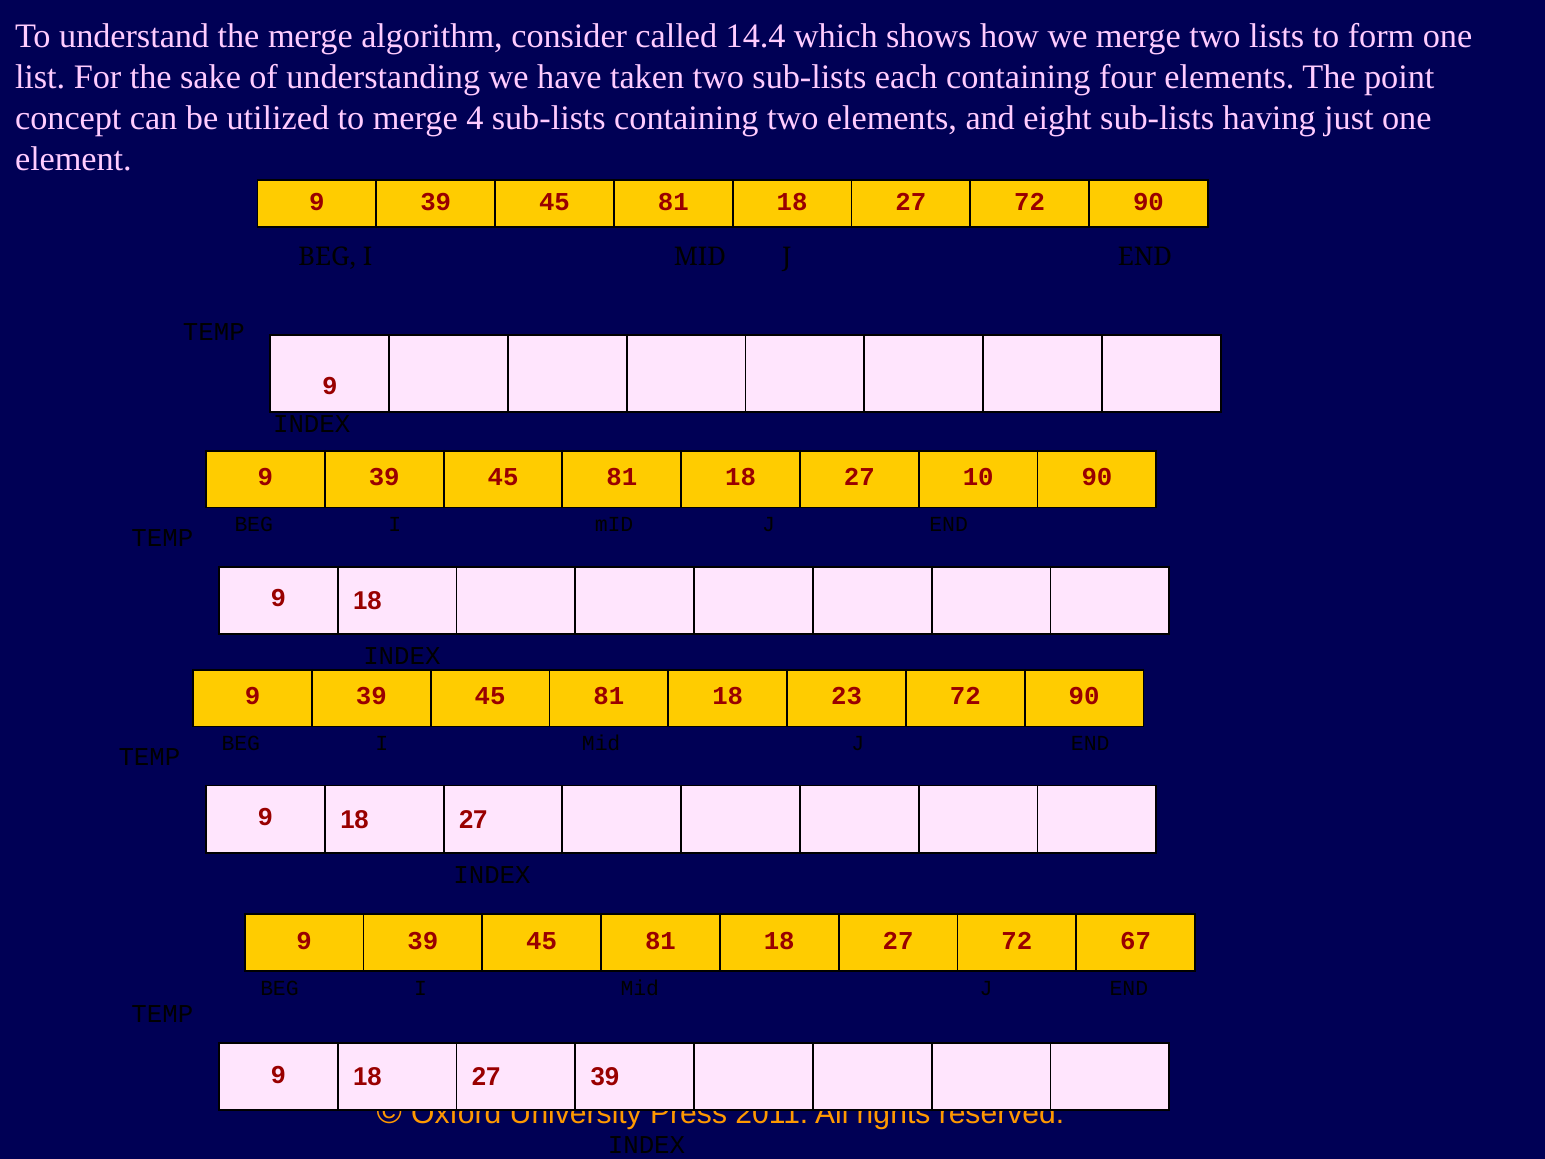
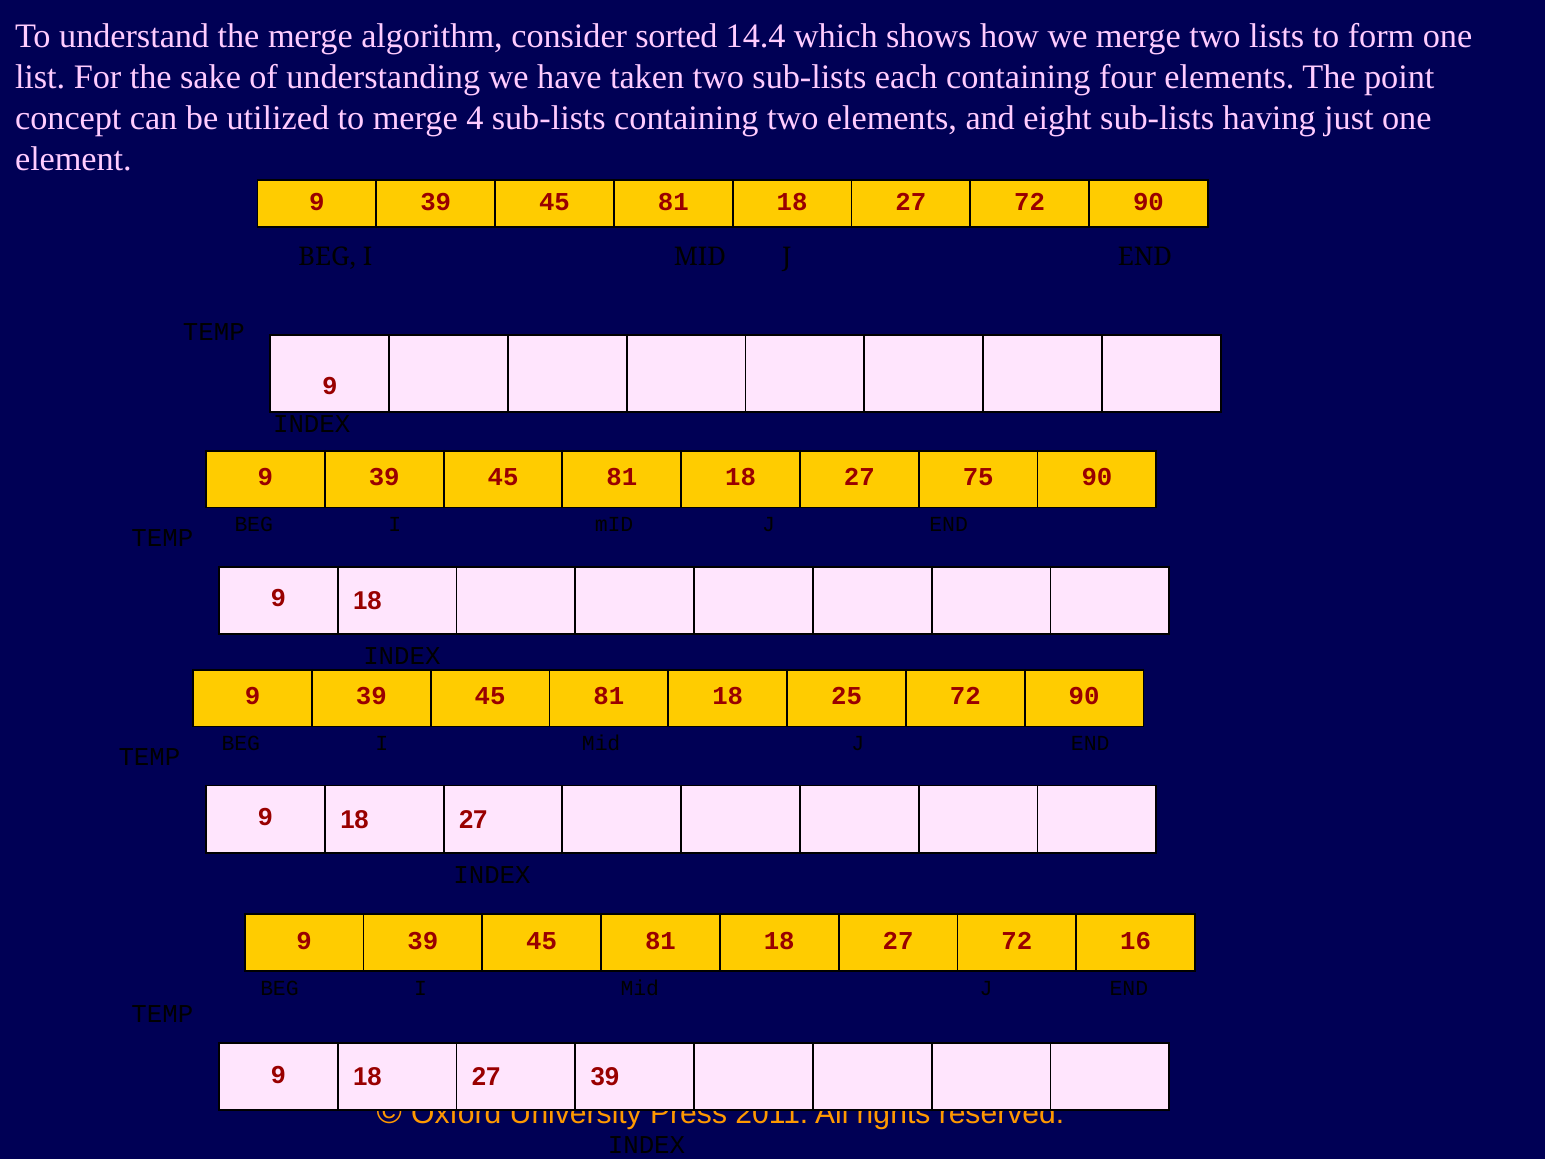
called: called -> sorted (676, 36)
10: 10 -> 75 (978, 477)
23: 23 -> 25 (847, 696)
67: 67 -> 16 (1136, 941)
